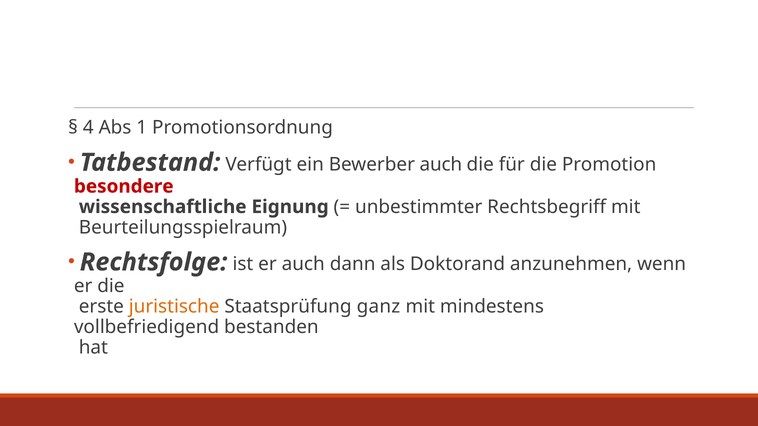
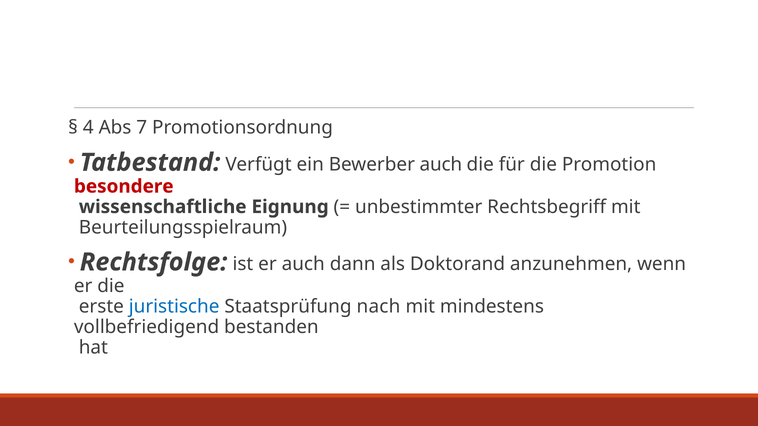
1: 1 -> 7 (142, 128)
juristische colour: orange -> blue (174, 307)
ganz: ganz -> nach (378, 307)
